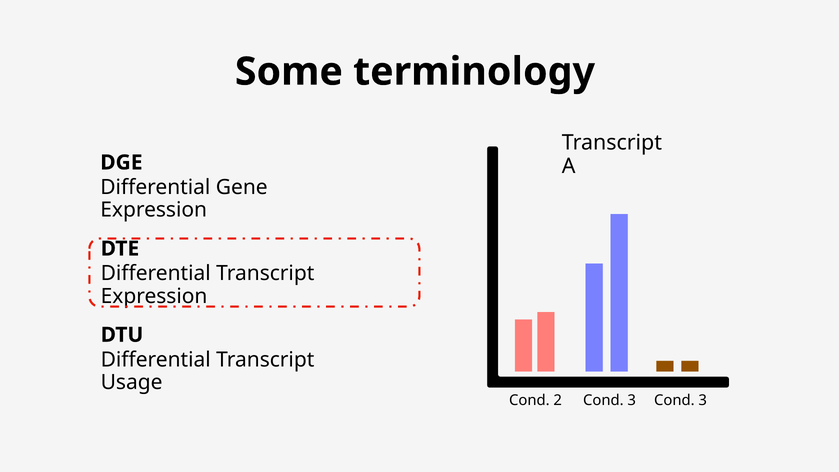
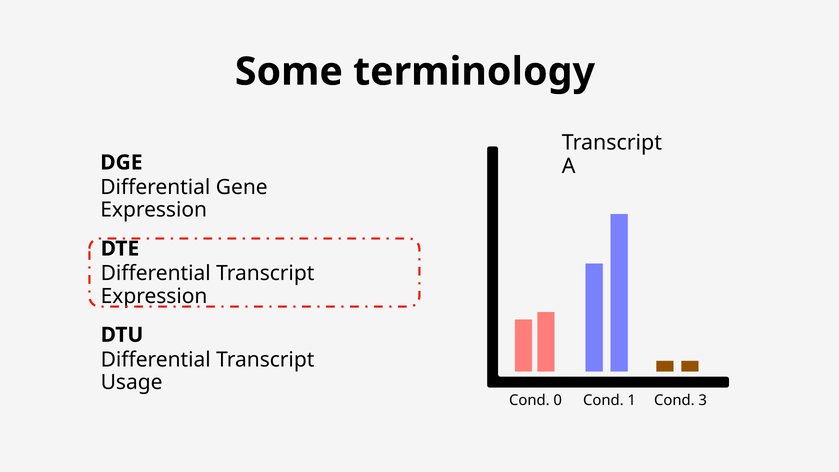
2: 2 -> 0 (558, 400)
3: 3 -> 1 (632, 400)
